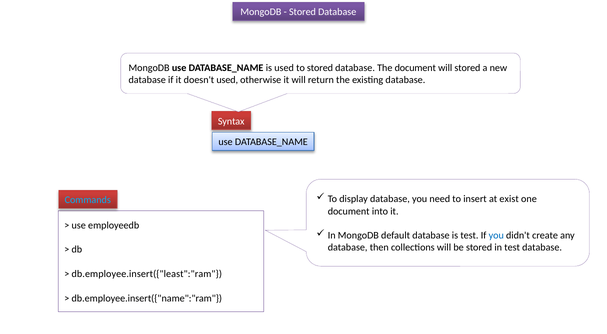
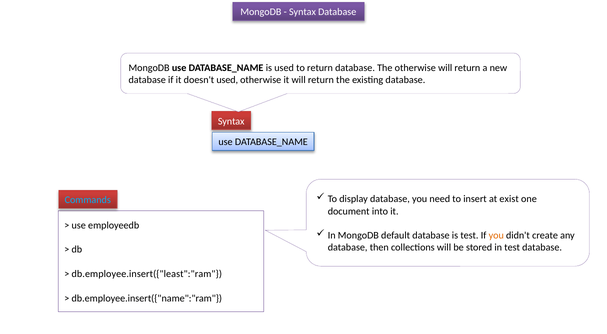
Stored: Stored -> Syntax (302, 12)
to stored: stored -> return (320, 68)
The document: document -> otherwise (415, 68)
stored: stored -> return (467, 68)
you colour: blue -> orange (496, 235)
